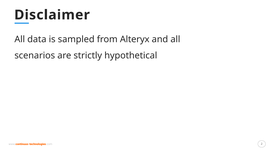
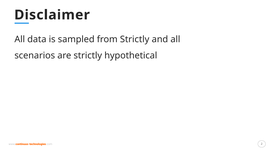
from Alteryx: Alteryx -> Strictly (135, 39)
